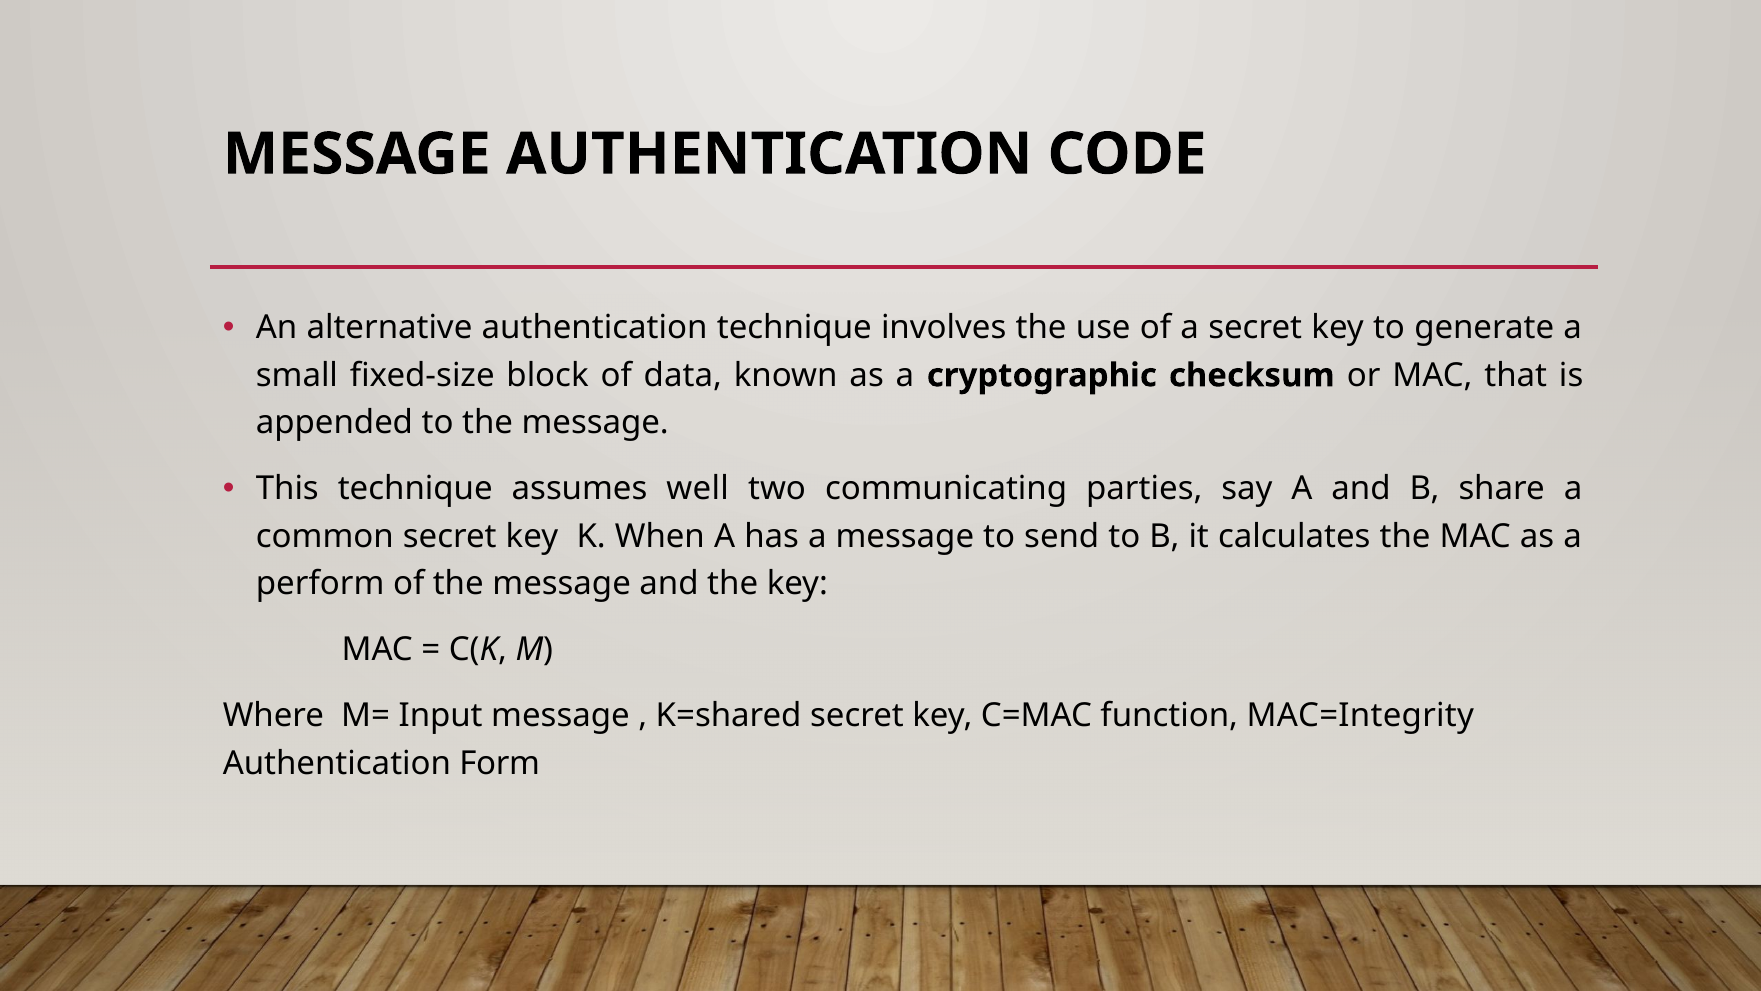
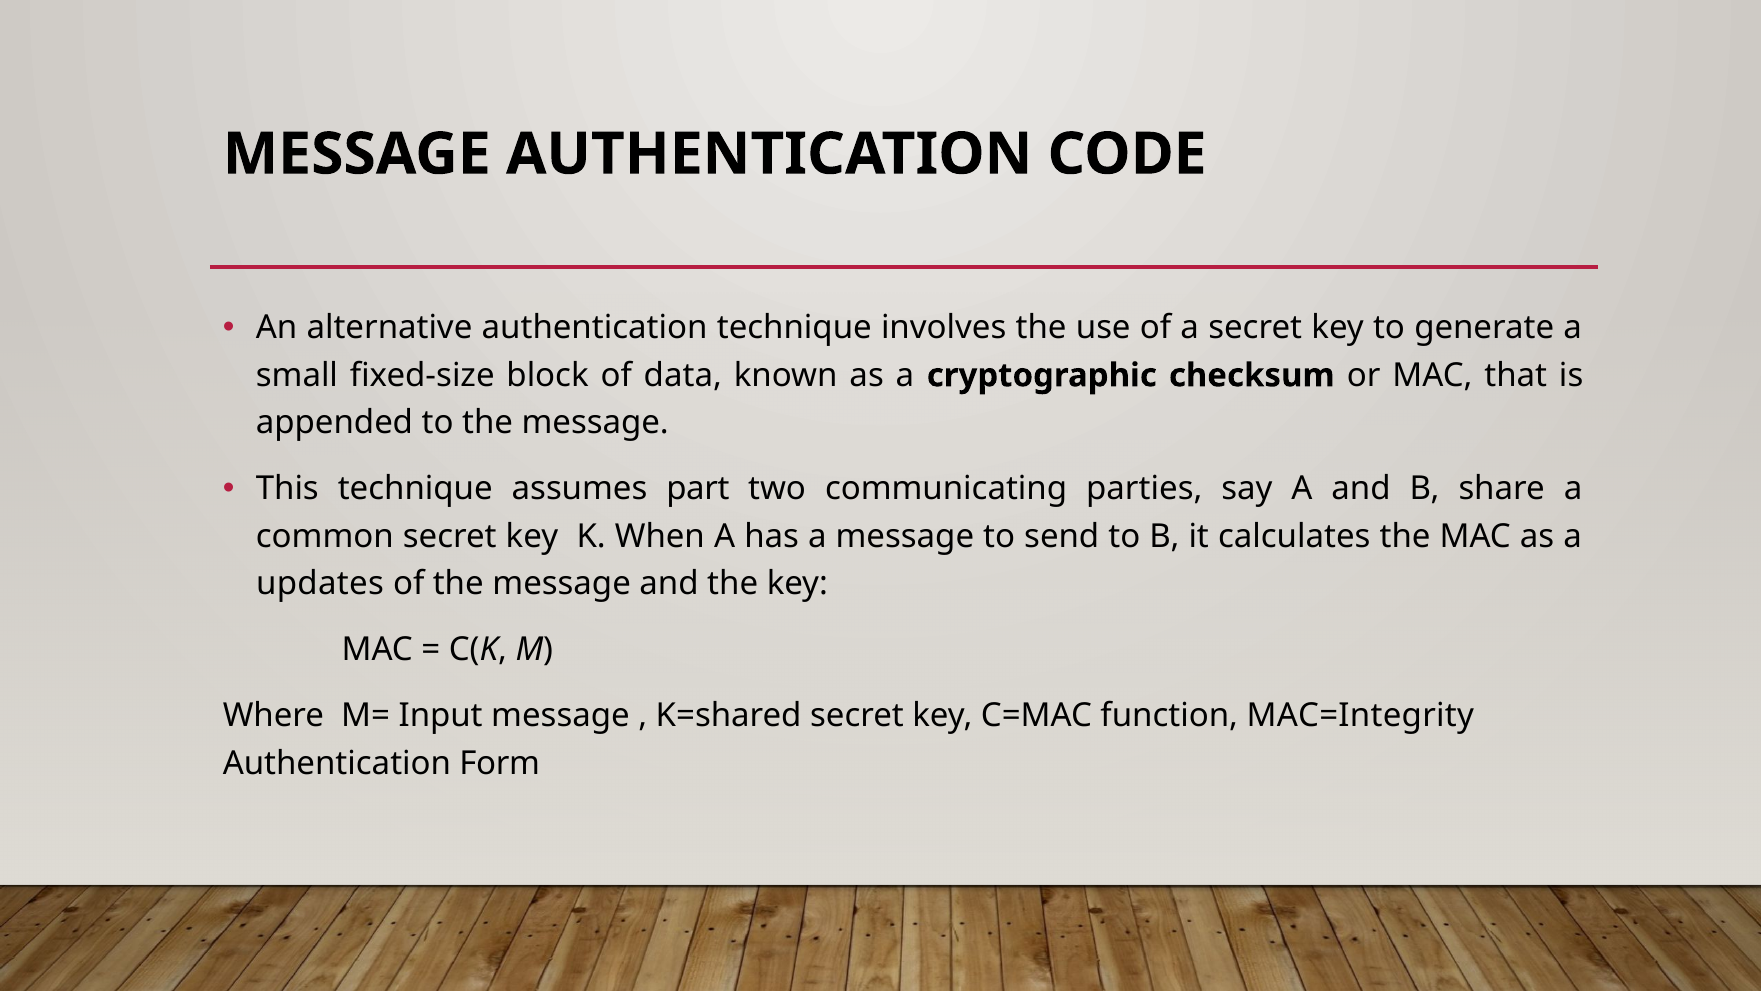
well: well -> part (698, 489)
perform: perform -> updates (320, 584)
